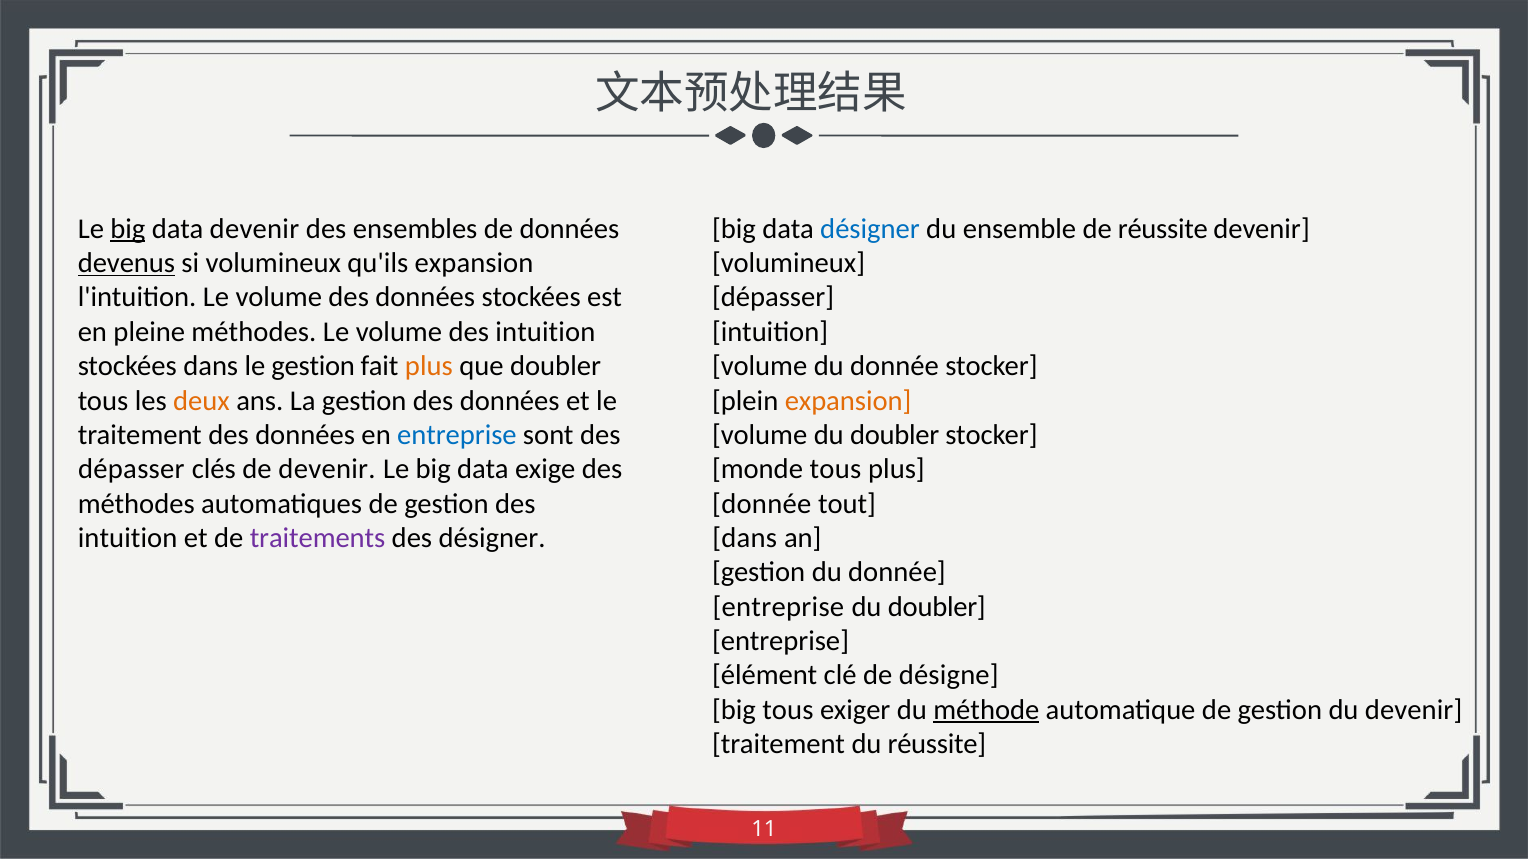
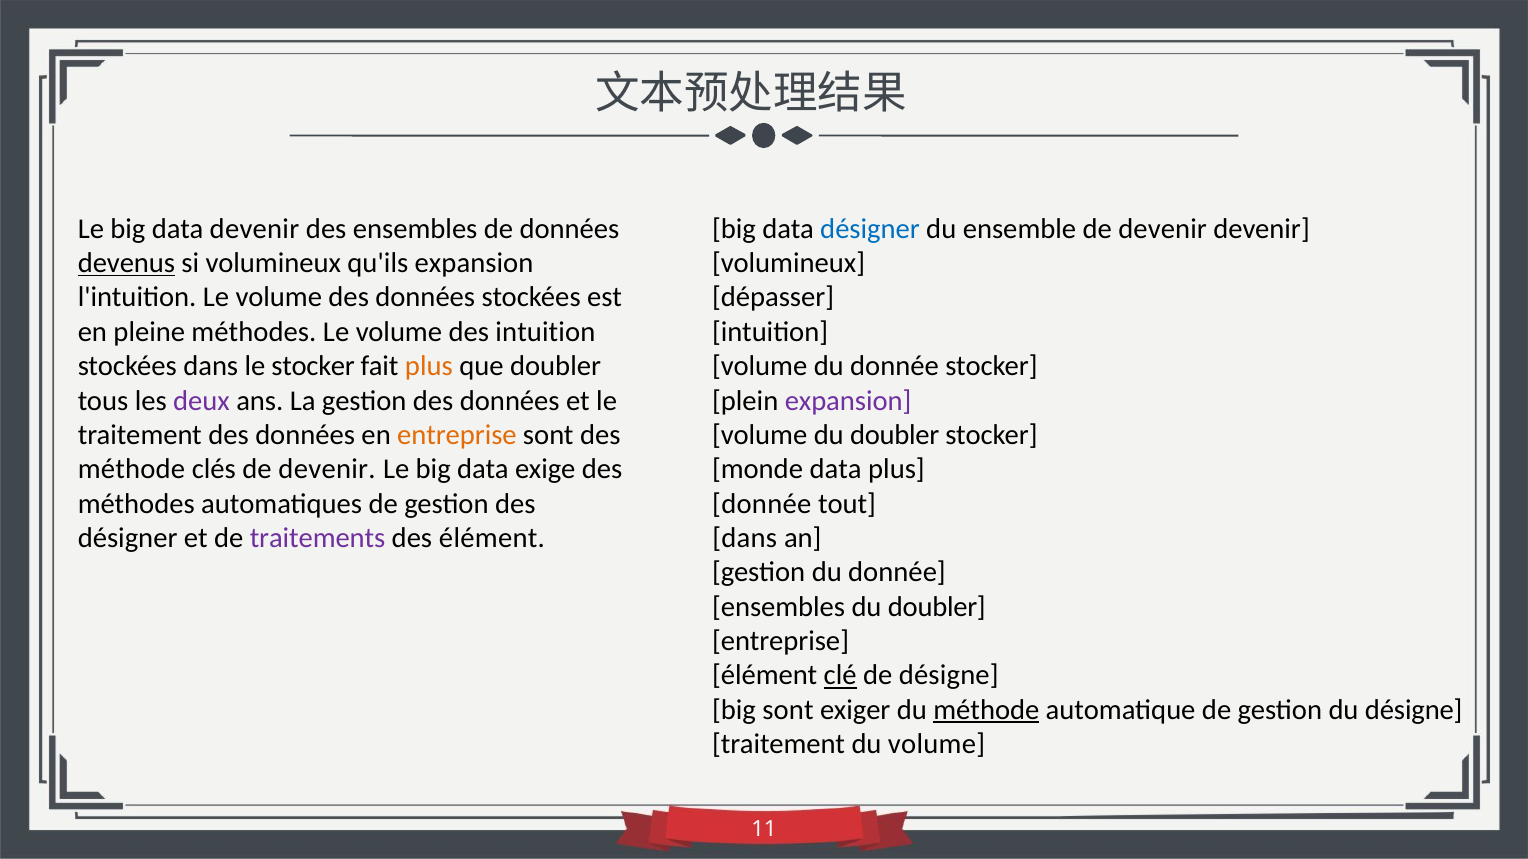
big underline: present -> none (128, 229)
ensemble de réussite: réussite -> devenir (1163, 229)
le gestion: gestion -> stocker (313, 366)
deux colour: orange -> purple (201, 401)
expansion colour: orange -> purple (848, 401)
entreprise colour: blue -> orange (457, 435)
dépasser: dépasser -> méthode (131, 469)
monde tous: tous -> data (836, 469)
intuition: intuition -> désigner (128, 538)
des désigner: désigner -> élément (492, 538)
entreprise: entreprise -> ensembles (779, 607)
clé underline: none -> present (840, 675)
big tous: tous -> sont (788, 710)
du devenir: devenir -> désigne (1414, 710)
du réussite: réussite -> volume (937, 744)
